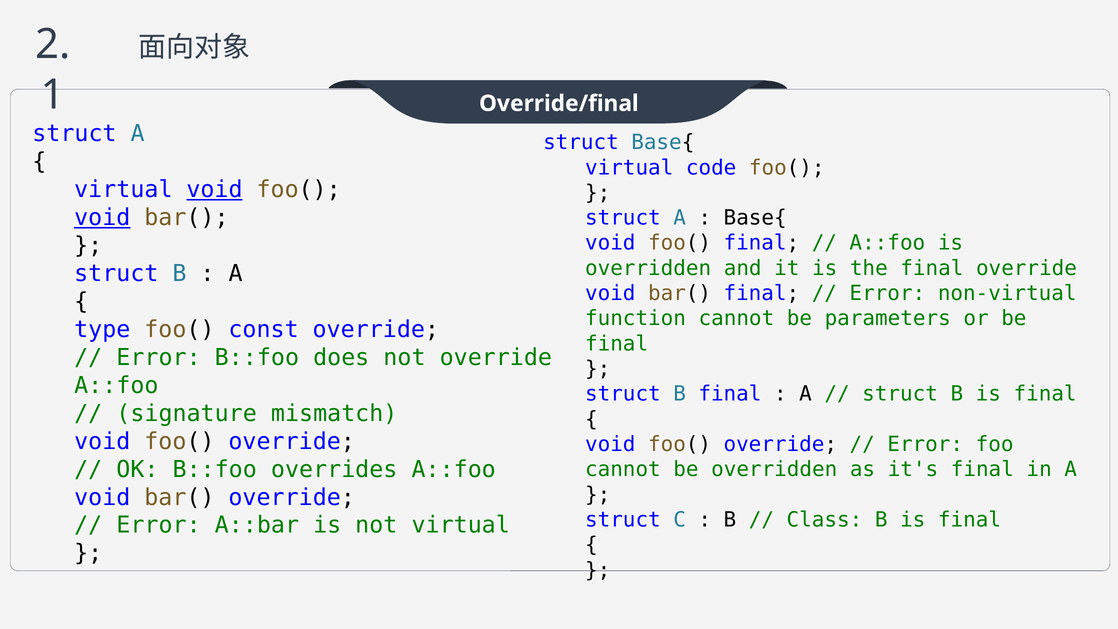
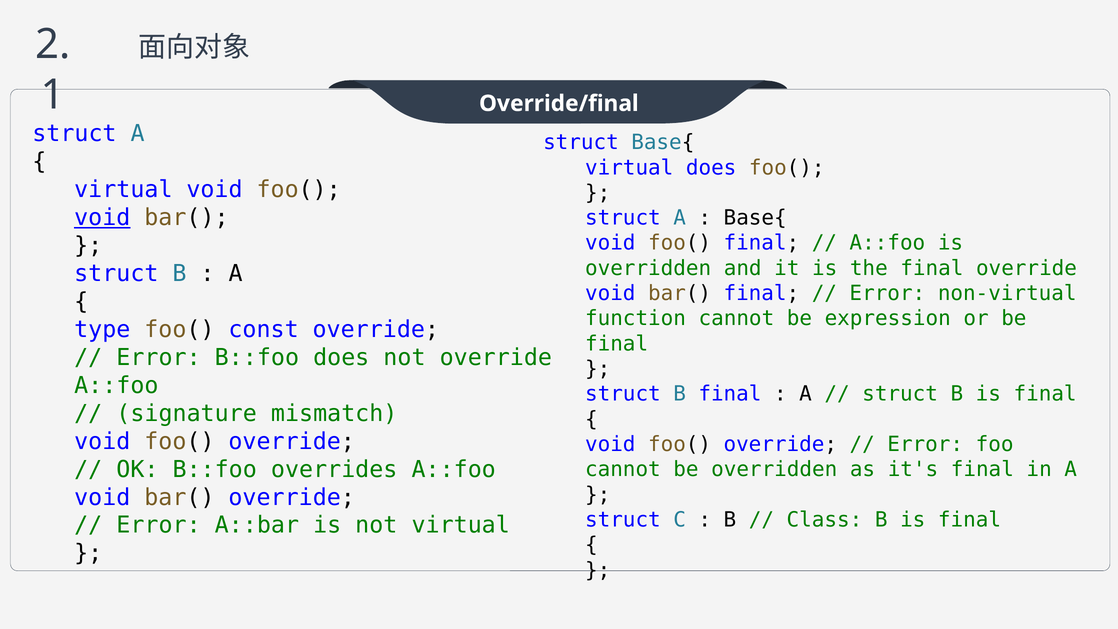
virtual code: code -> does (711, 168)
void underline: present -> none (214, 190)
parameters: parameters -> expression (888, 318)
